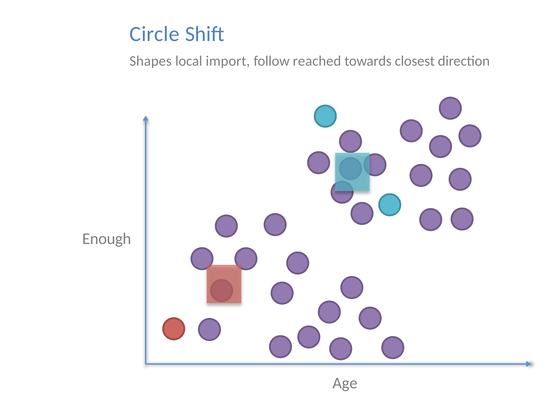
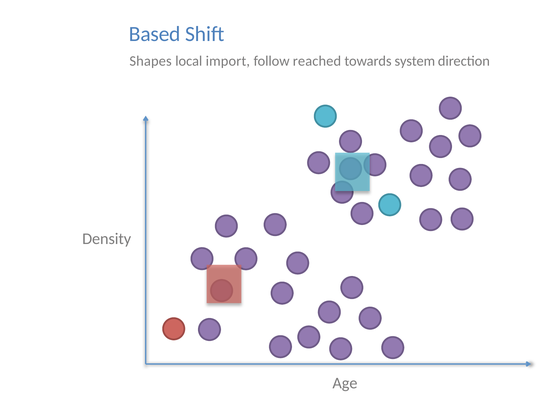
Circle: Circle -> Based (155, 34)
closest: closest -> system (415, 61)
Enough: Enough -> Density (107, 238)
